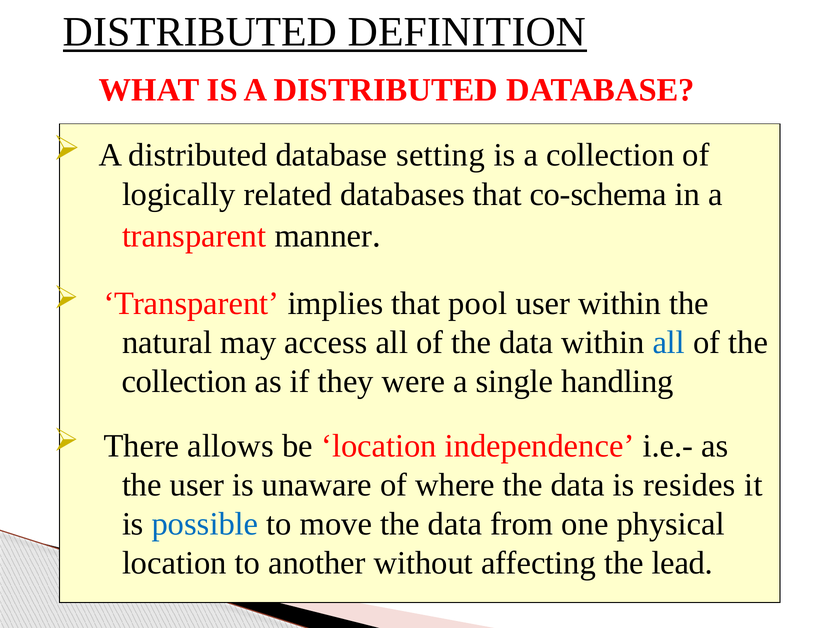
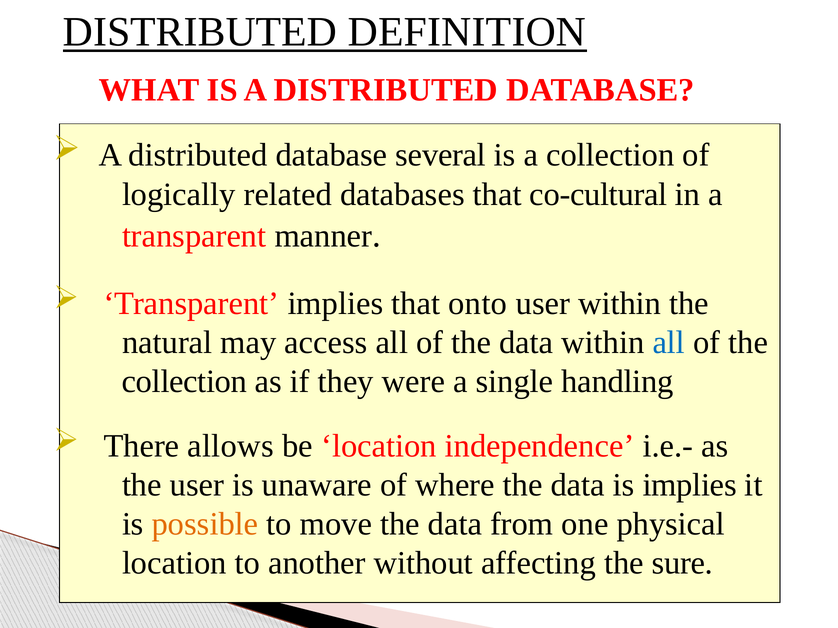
setting: setting -> several (441, 155)
co-schema: co-schema -> co-cultural (598, 195)
pool: pool -> onto (478, 304)
is resides: resides -> implies (690, 485)
possible colour: blue -> orange (205, 524)
lead: lead -> sure (682, 564)
